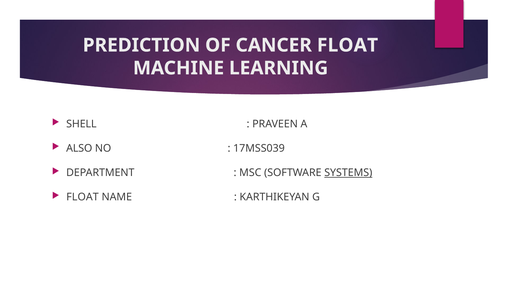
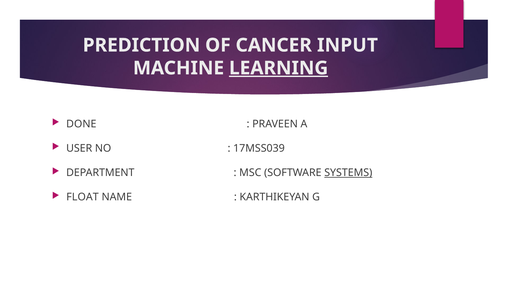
CANCER FLOAT: FLOAT -> INPUT (347, 45)
LEARNING underline: none -> present (279, 68)
SHELL: SHELL -> DONE (81, 124)
ALSO: ALSO -> USER (79, 148)
